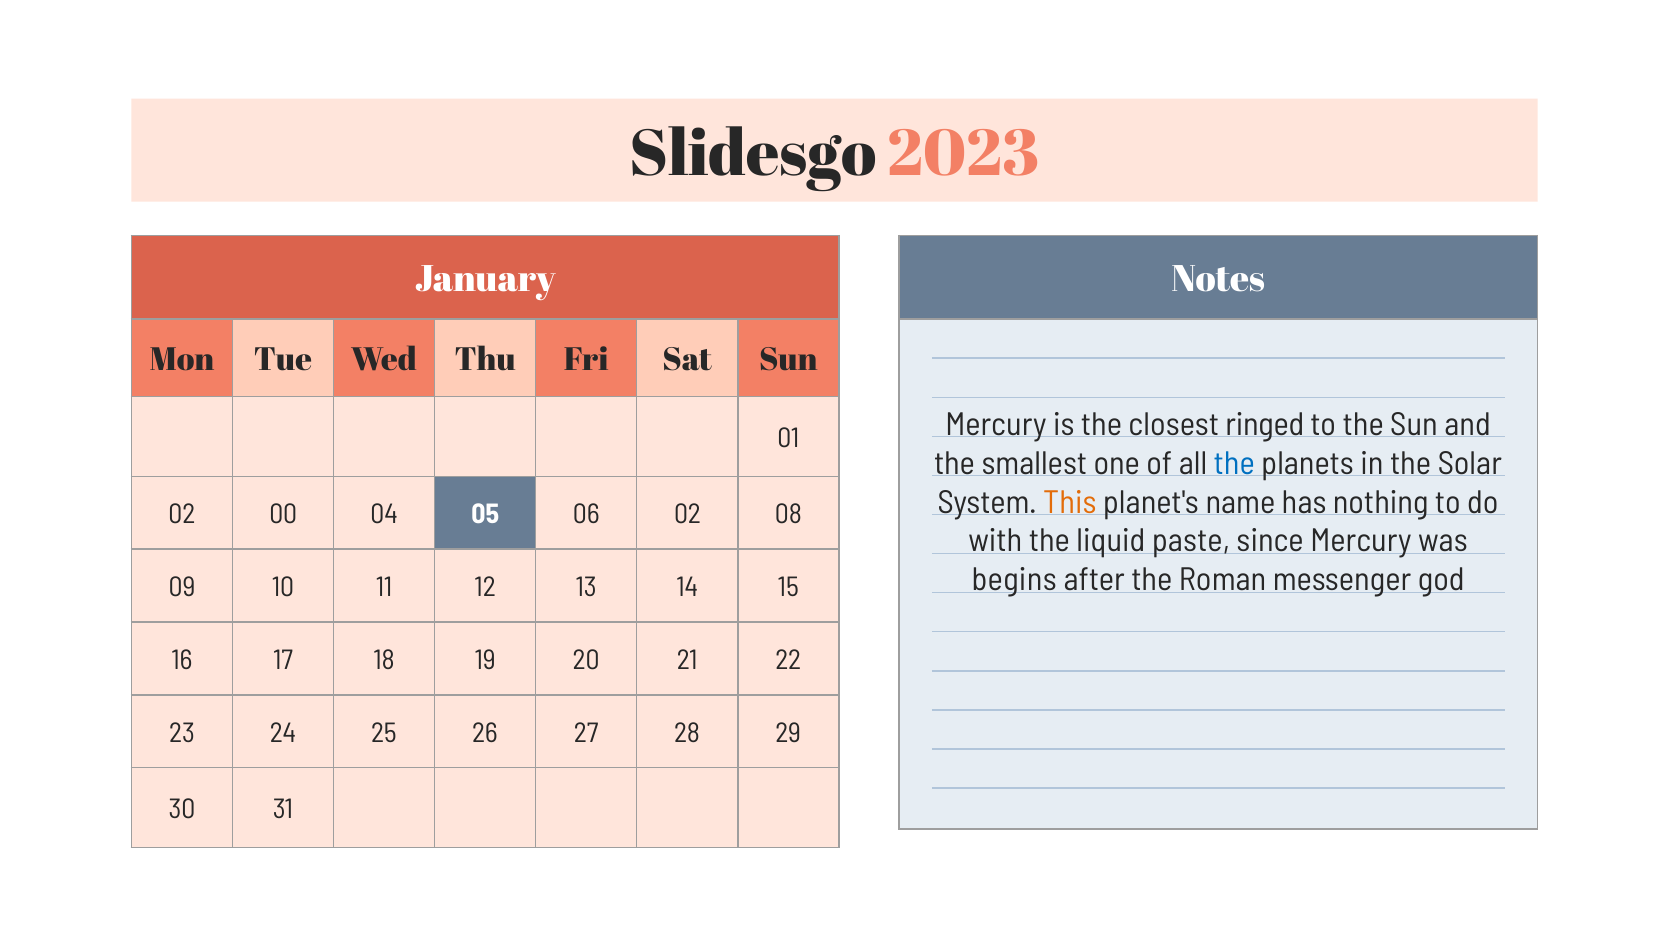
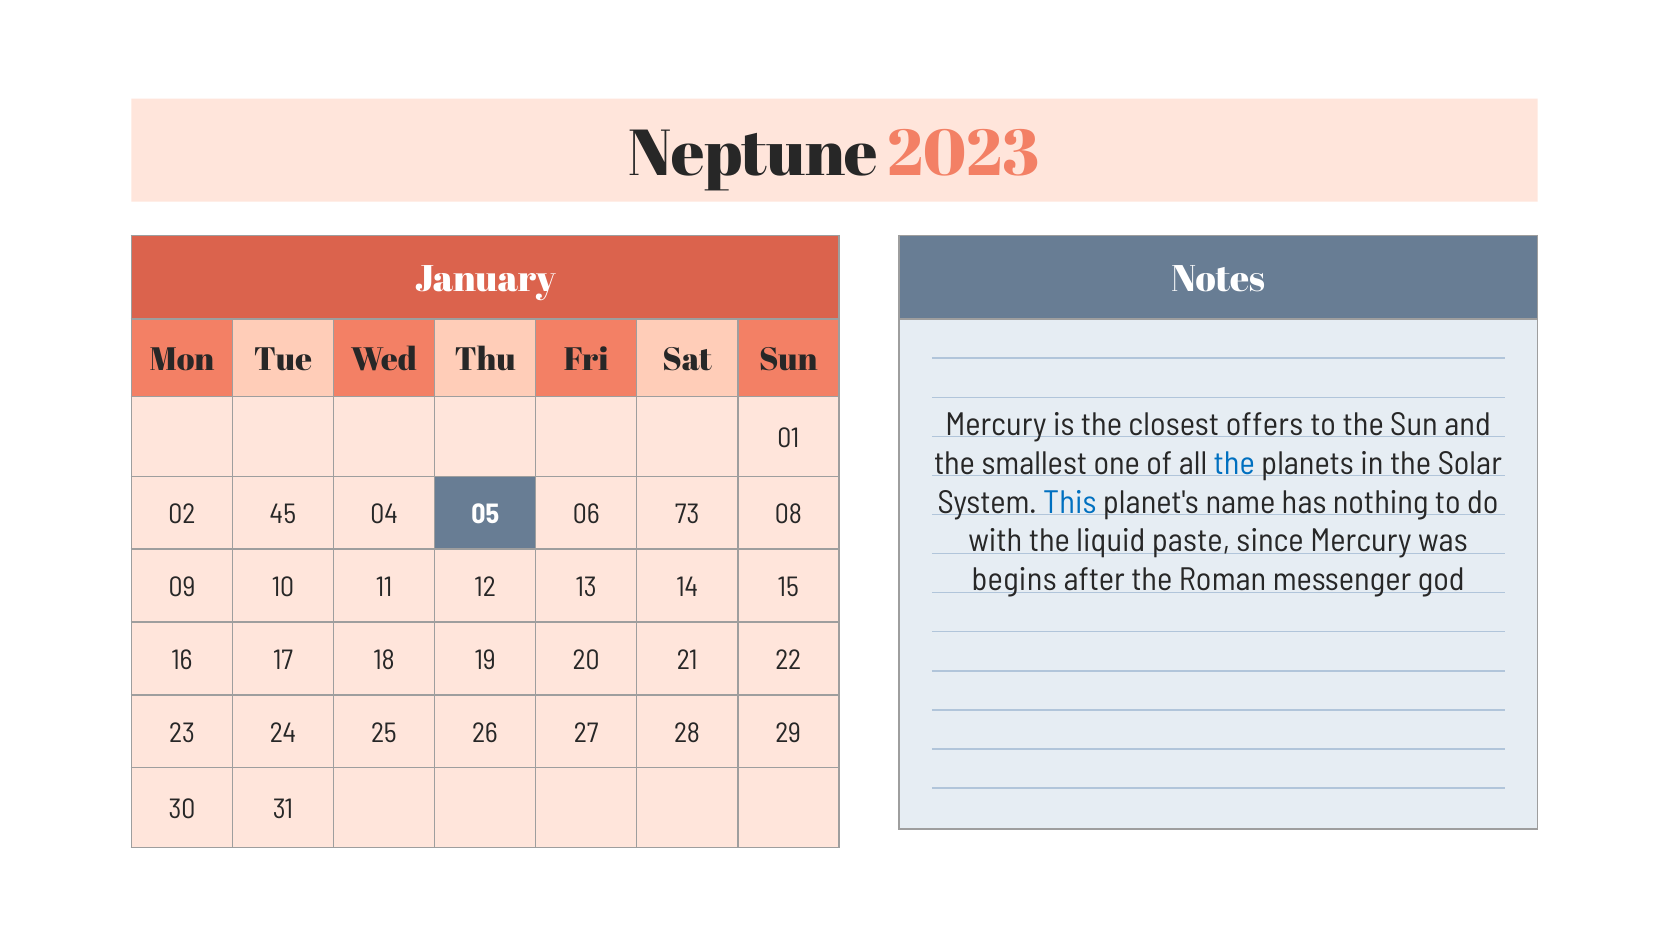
Slidesgo: Slidesgo -> Neptune (753, 155)
ringed: ringed -> offers (1265, 424)
This colour: orange -> blue (1070, 502)
00: 00 -> 45 (283, 515)
06 02: 02 -> 73 (687, 515)
